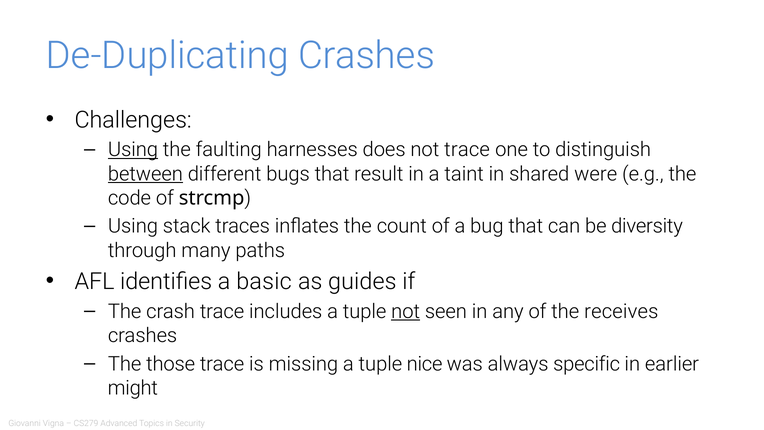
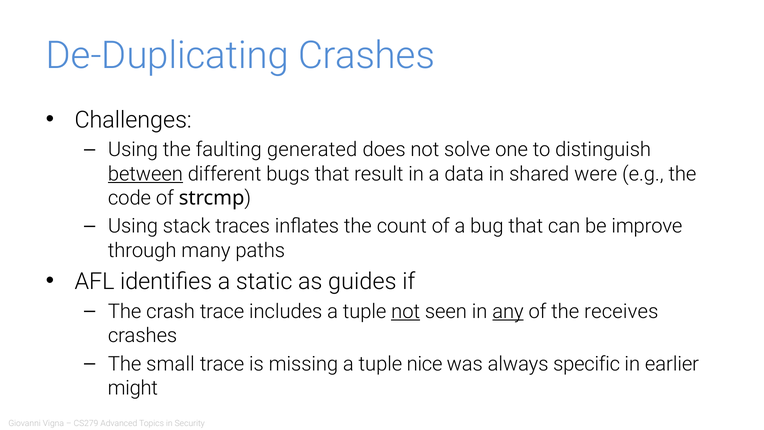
Using underline: present -> none (133, 150)
harnesses: harnesses -> generated (312, 150)
not trace: trace -> solve (467, 150)
taint: taint -> data (464, 174)
diversity: diversity -> improve (647, 226)
basic: basic -> static (264, 281)
any underline: none -> present (508, 311)
those: those -> small (170, 364)
